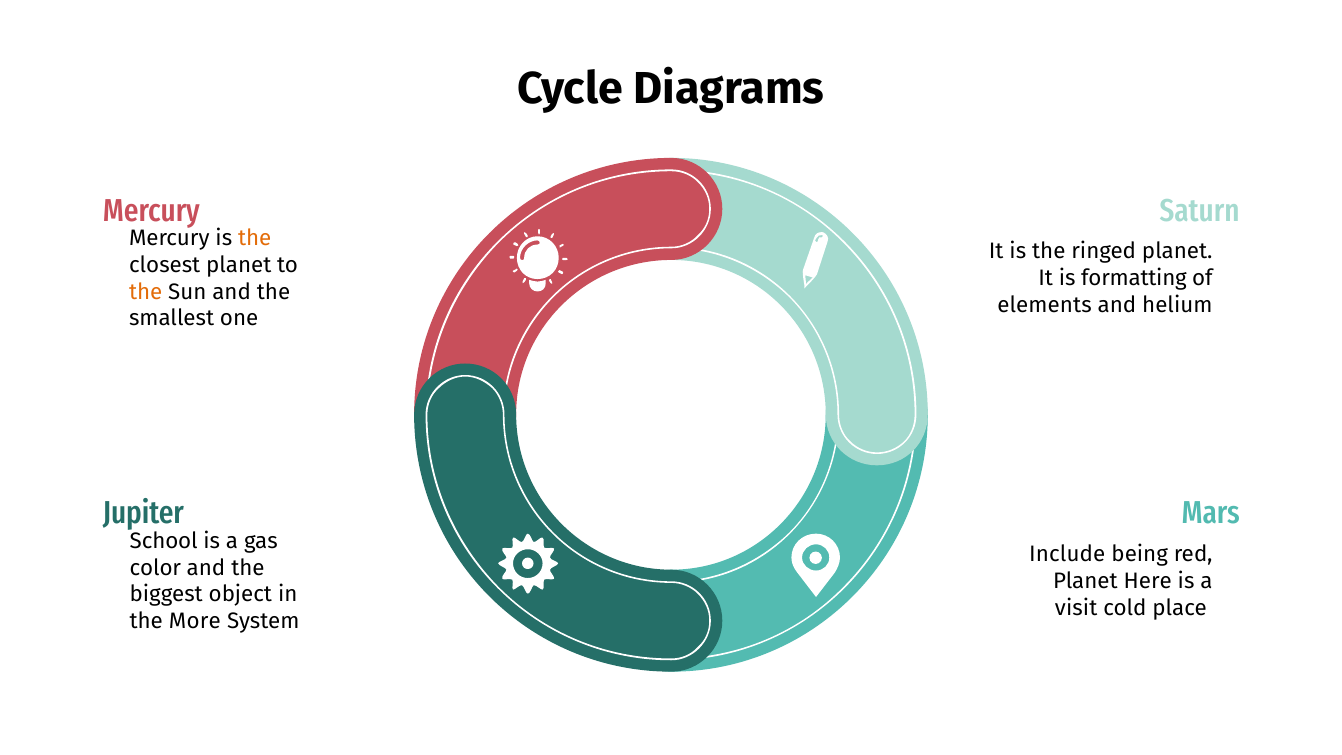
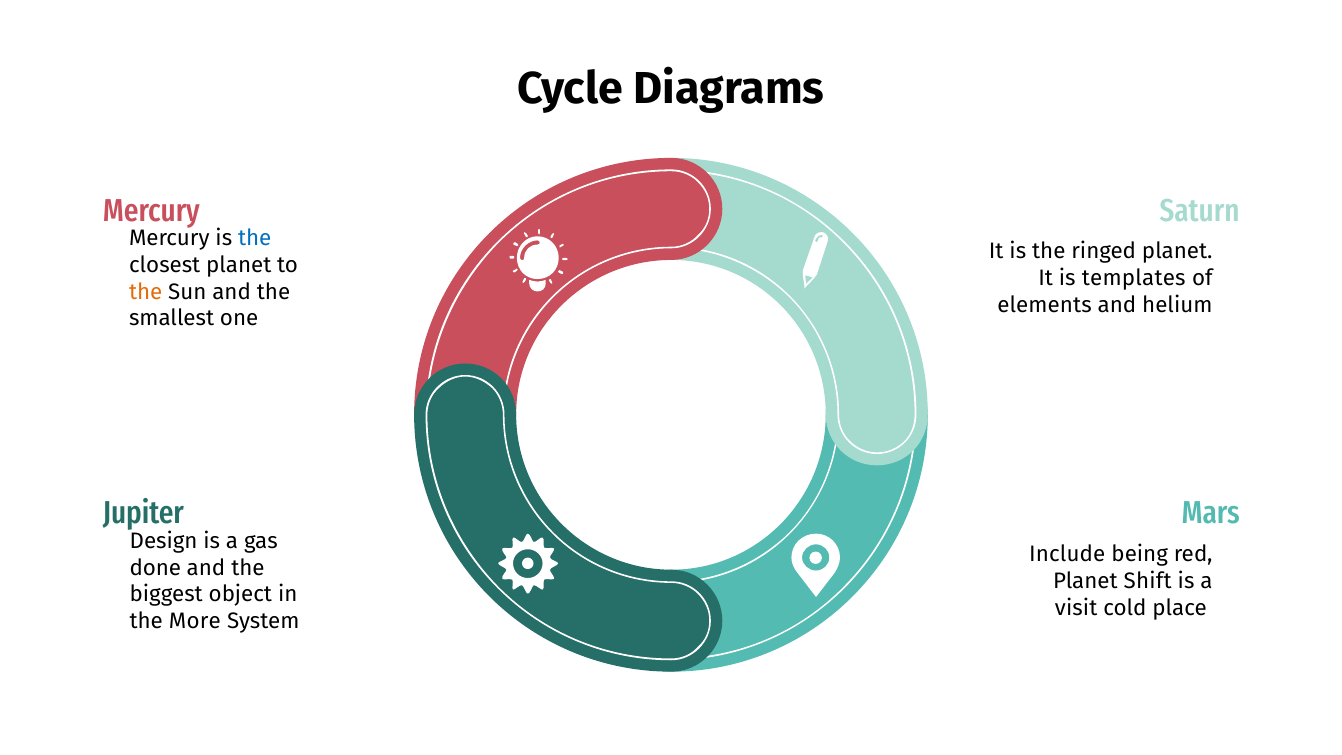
the colour: orange -> blue (255, 238)
formatting: formatting -> templates (1134, 278)
School: School -> Design (164, 541)
color: color -> done (155, 568)
Here: Here -> Shift (1148, 581)
